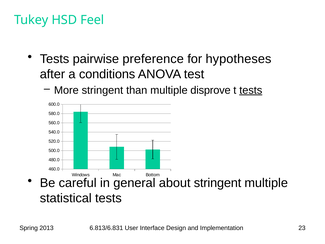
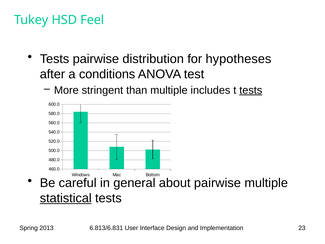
preference: preference -> distribution (153, 59)
disprove: disprove -> includes (210, 90)
about stringent: stringent -> pairwise (217, 183)
statistical underline: none -> present (66, 198)
